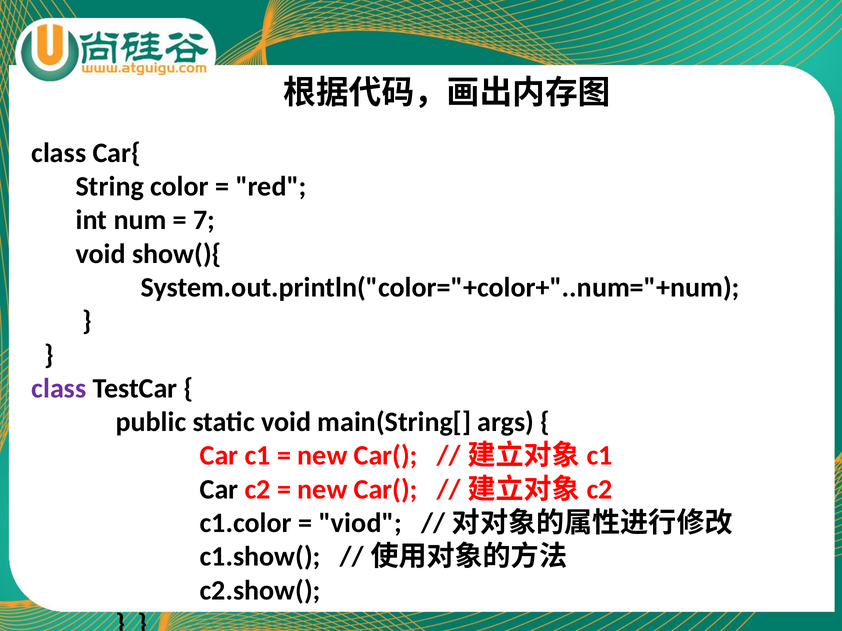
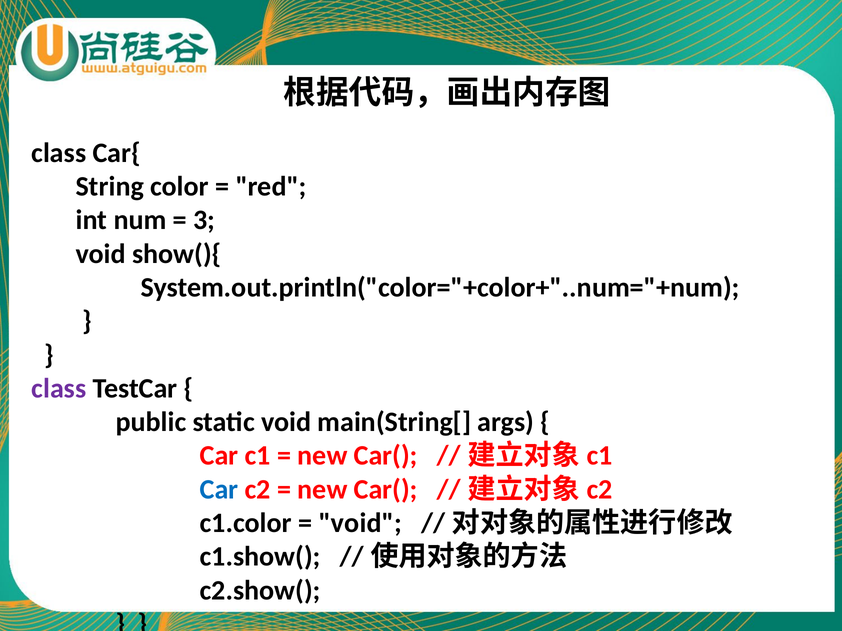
7: 7 -> 3 (204, 220)
Car colour: black -> blue (219, 490)
viod: viod -> void (360, 523)
